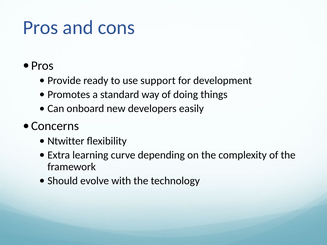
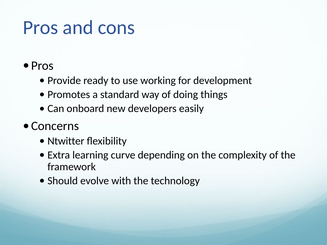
support: support -> working (158, 81)
